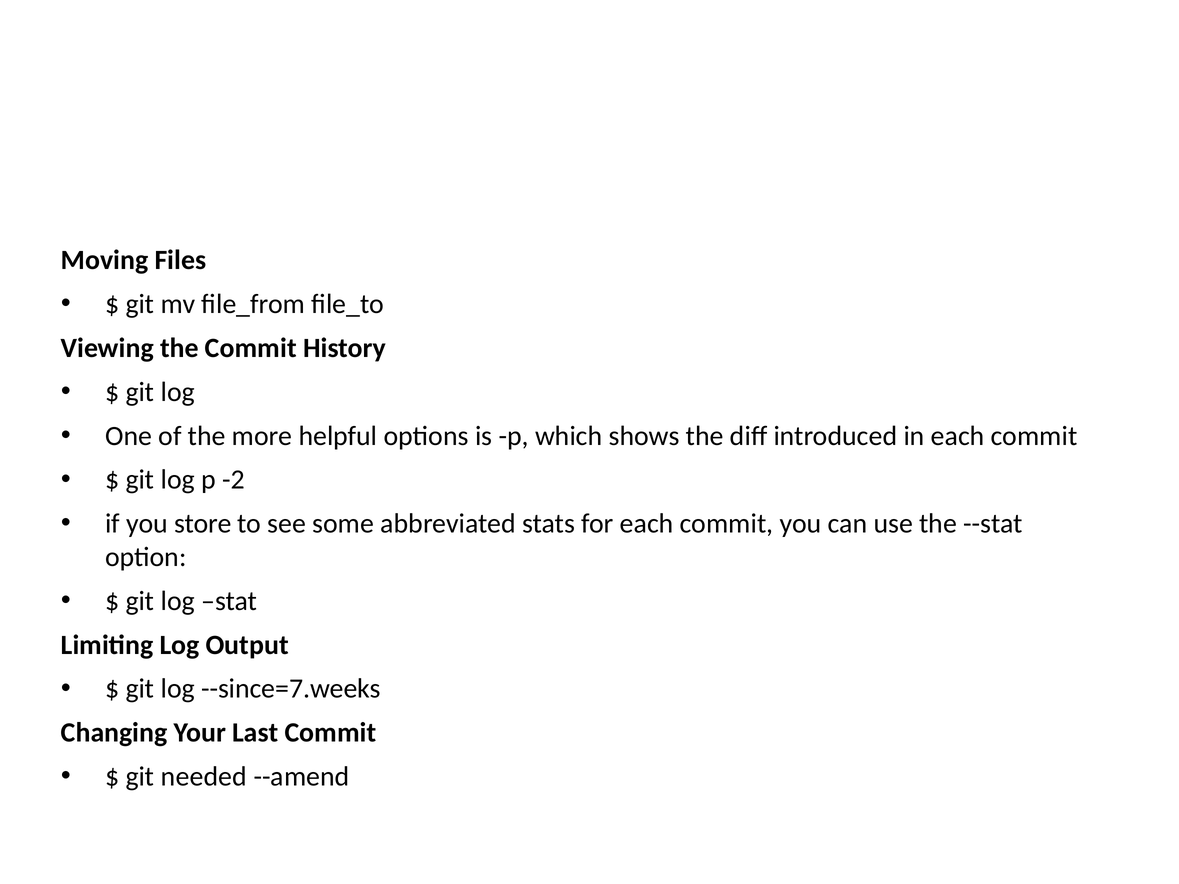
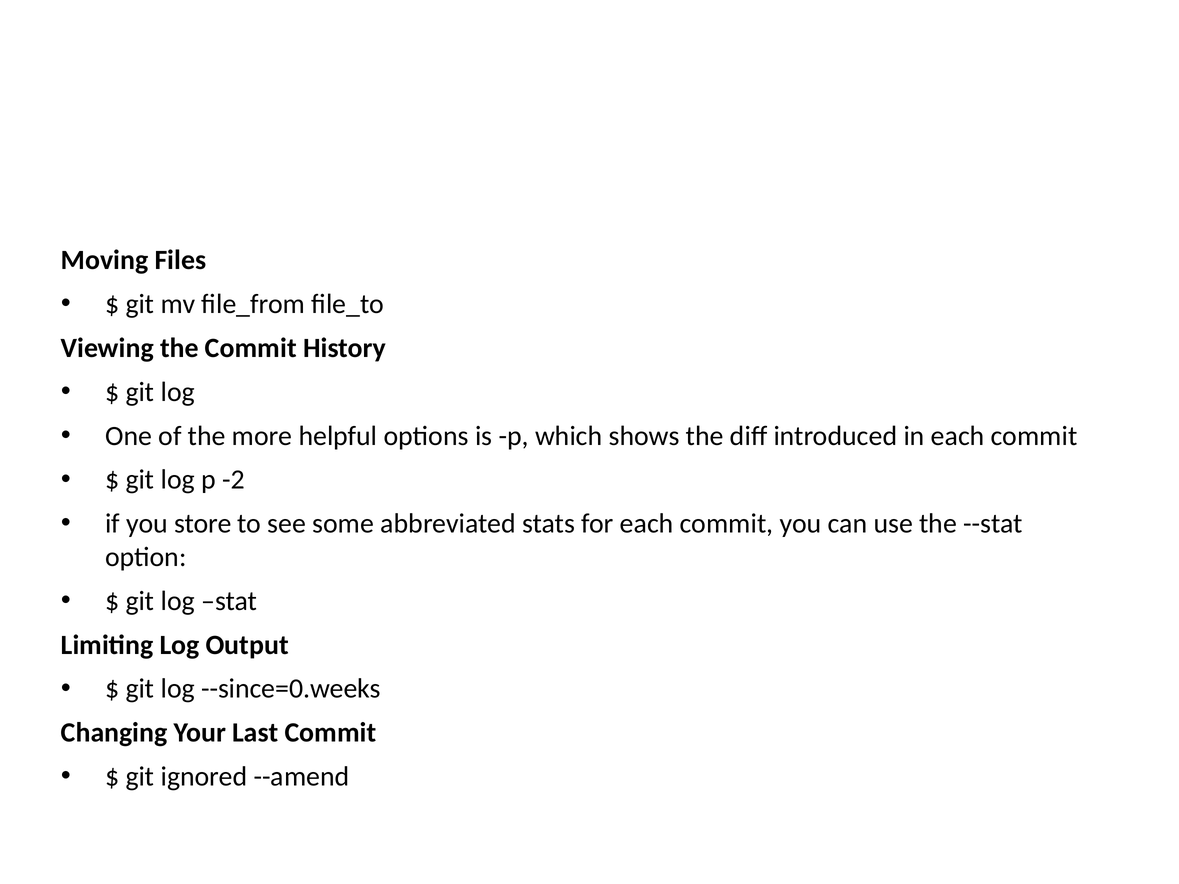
--since=7.weeks: --since=7.weeks -> --since=0.weeks (291, 689)
needed: needed -> ignored (204, 777)
